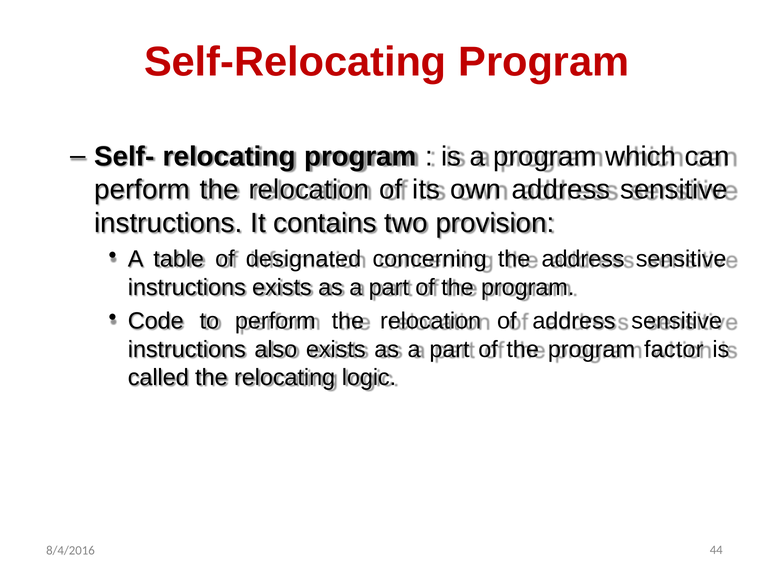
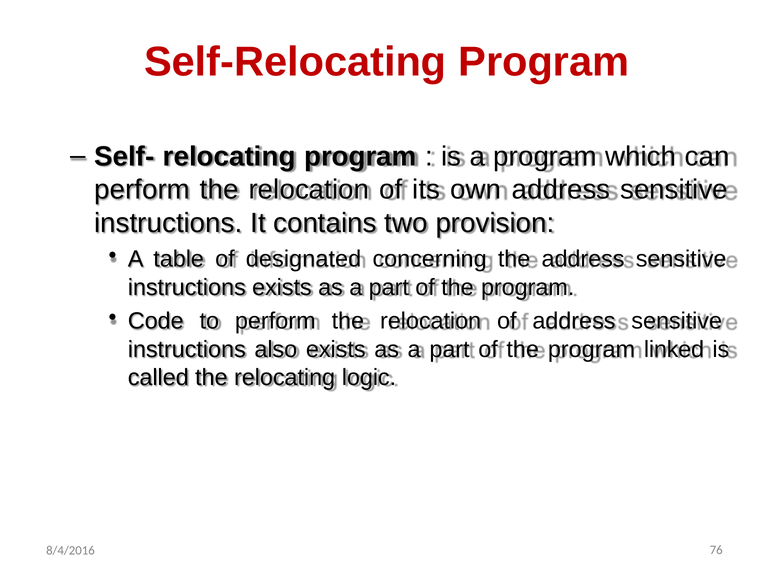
factor: factor -> linked (674, 349)
44: 44 -> 76 (716, 550)
